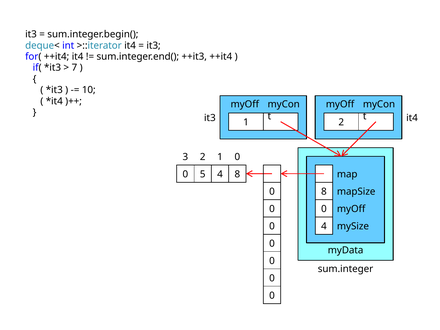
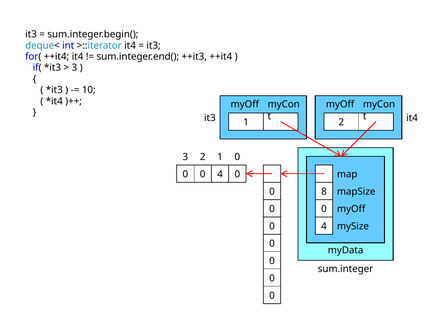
7: 7 -> 3 (74, 68)
5: 5 -> 0 (203, 174)
4 8: 8 -> 0 (237, 174)
